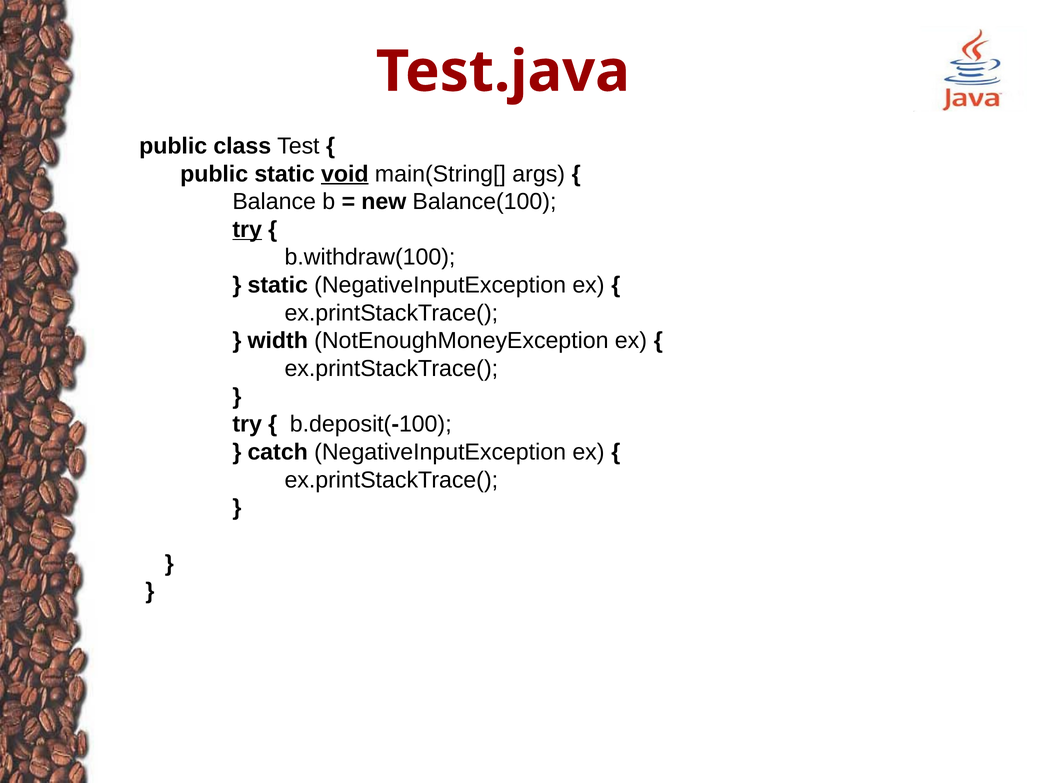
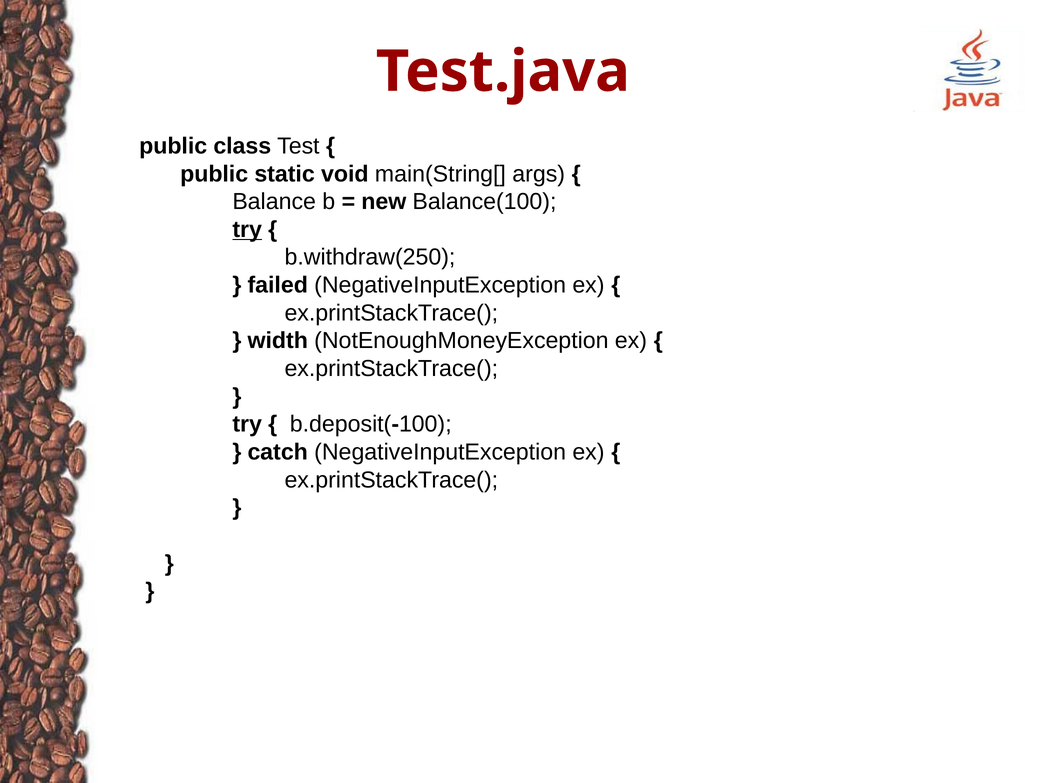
void underline: present -> none (345, 174)
b.withdraw(100: b.withdraw(100 -> b.withdraw(250 (370, 257)
static: static -> failed (278, 285)
